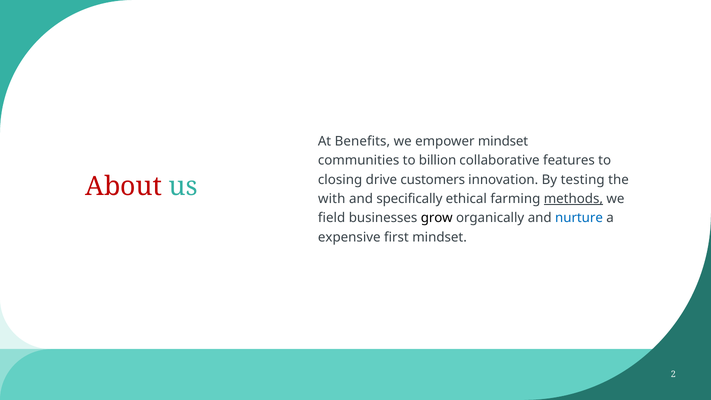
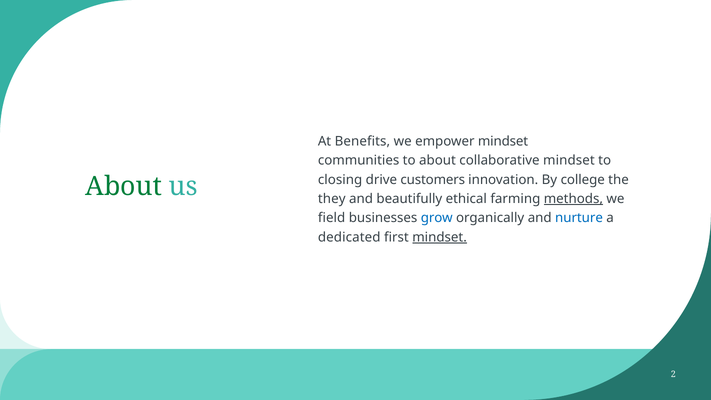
to billion: billion -> about (437, 160)
collaborative features: features -> mindset (569, 160)
testing: testing -> college (583, 180)
About colour: red -> green (124, 186)
with: with -> they (332, 199)
specifically: specifically -> beautifully (409, 199)
grow colour: black -> blue (437, 218)
expensive: expensive -> dedicated (349, 237)
mindset underline: none -> present (440, 237)
